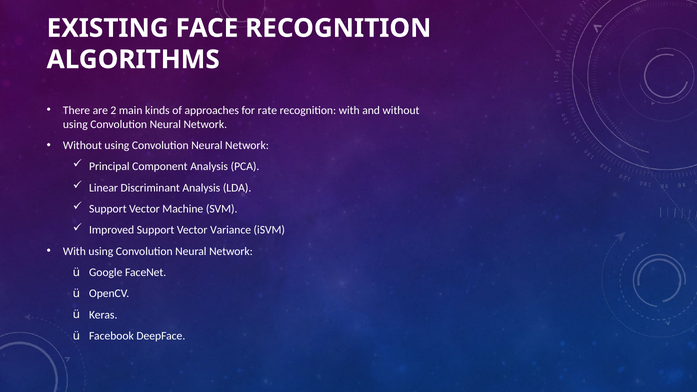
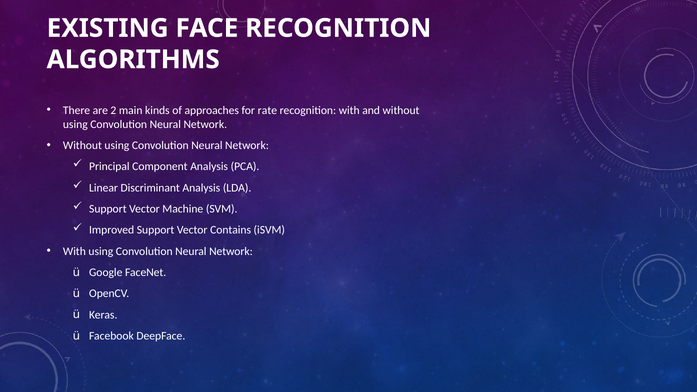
Variance: Variance -> Contains (231, 230)
